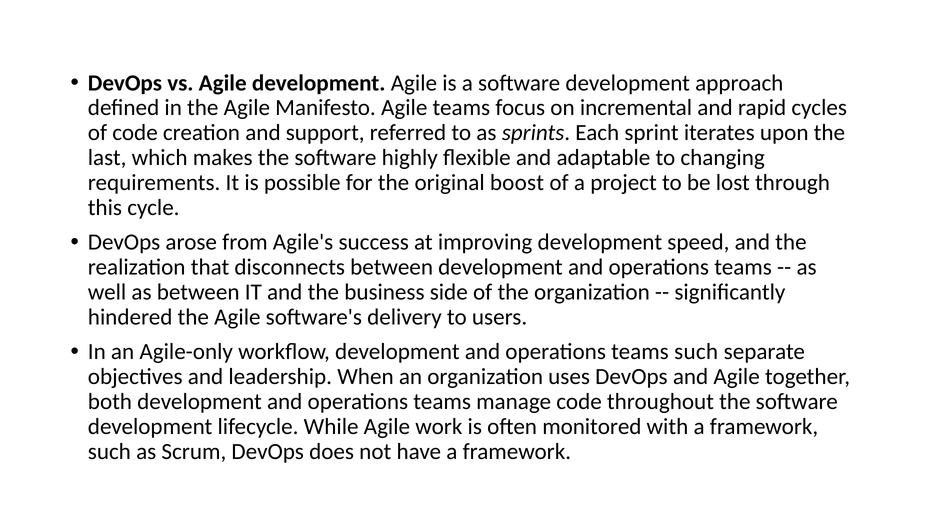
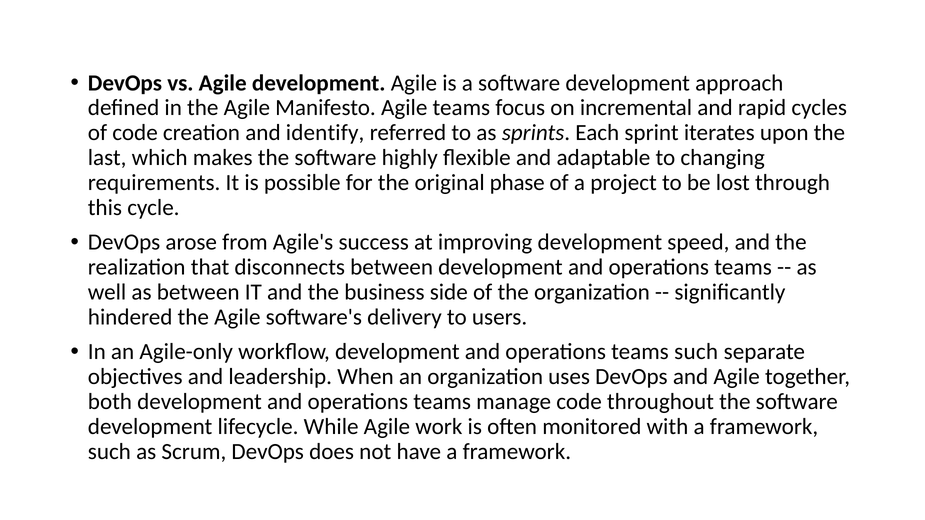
support: support -> identify (325, 133)
boost: boost -> phase (517, 183)
